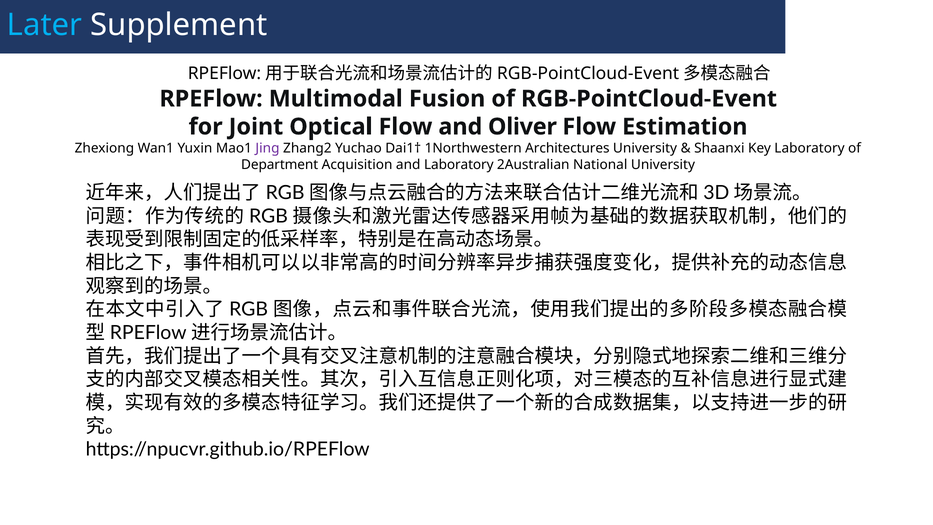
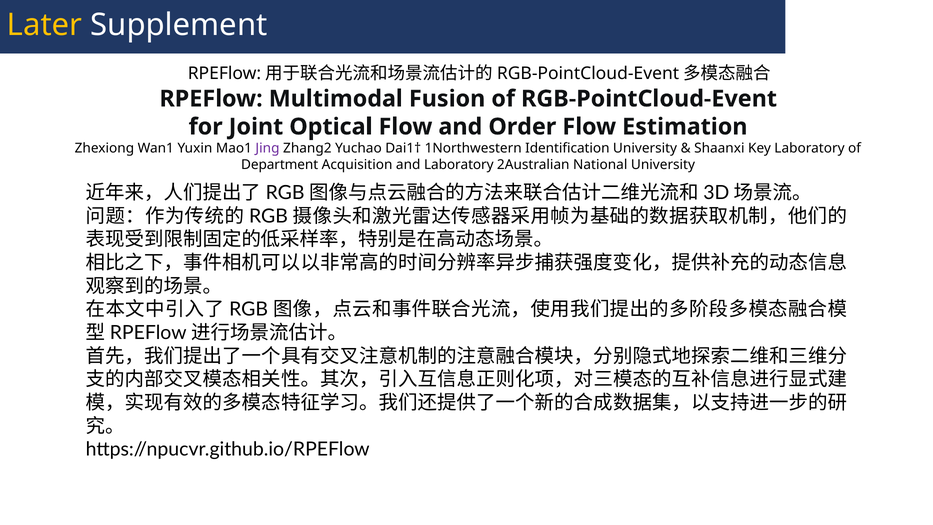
Later colour: light blue -> yellow (45, 25)
Oliver: Oliver -> Order (522, 127)
Architectures: Architectures -> Identification (567, 148)
